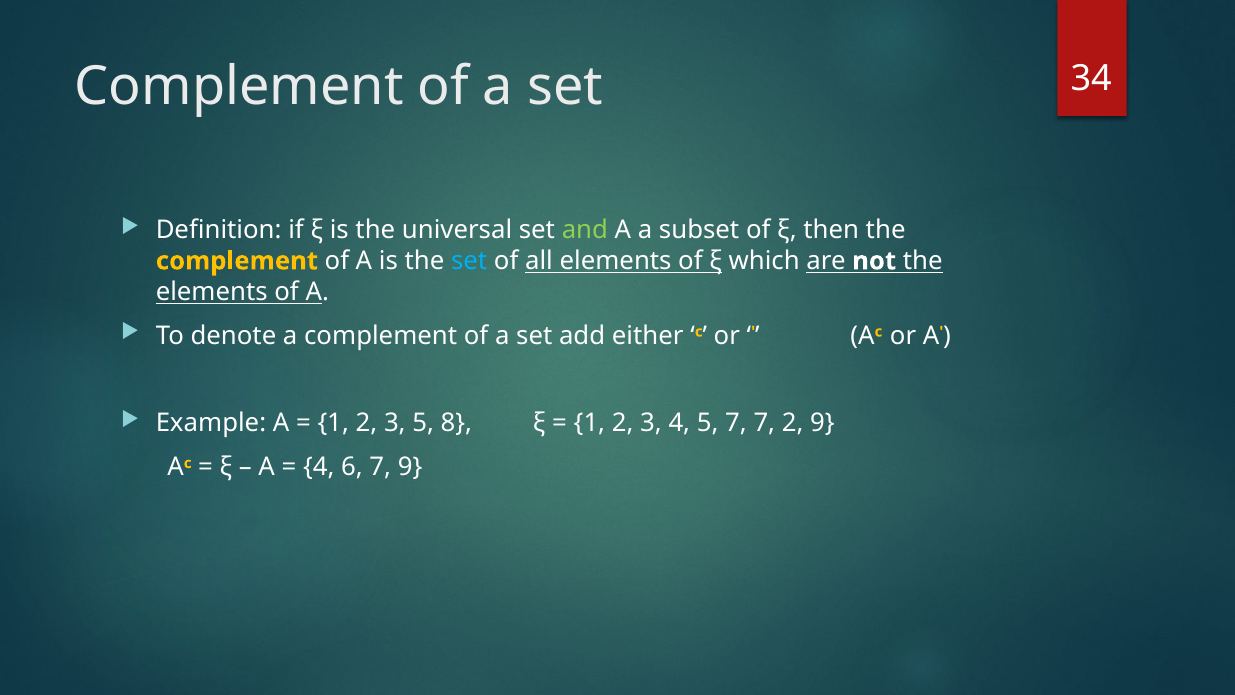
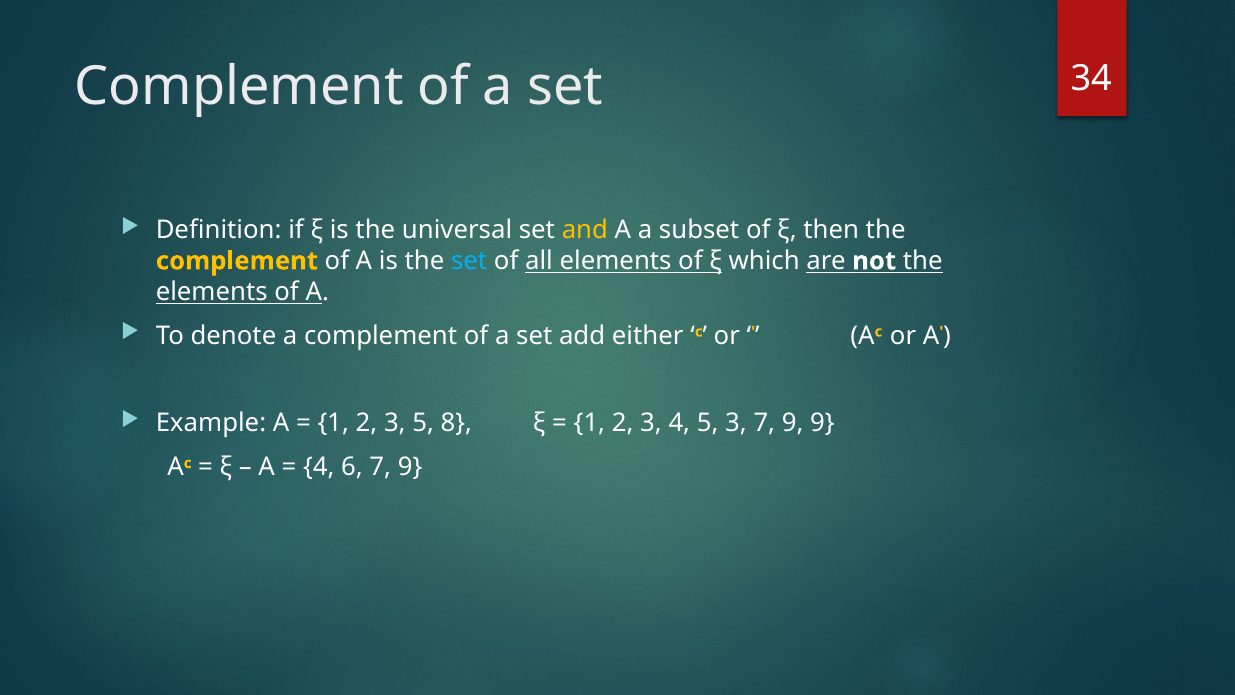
and colour: light green -> yellow (585, 230)
5 7: 7 -> 3 (736, 423)
2: 2 -> 9 (793, 423)
